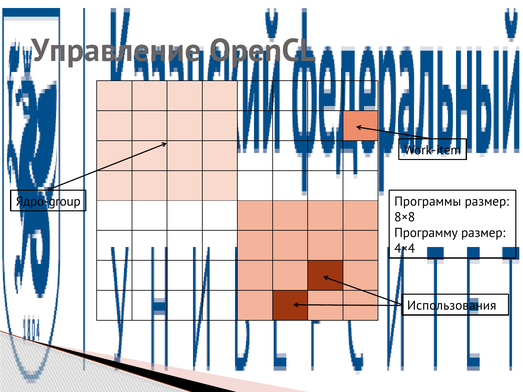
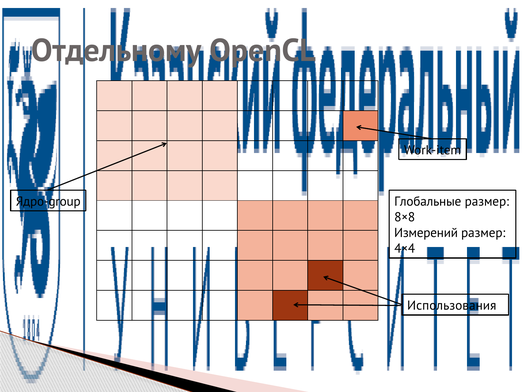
Управление: Управление -> Отдельному (116, 51)
Программы: Программы -> Глобальные (428, 202)
Программу: Программу -> Измерений (426, 233)
